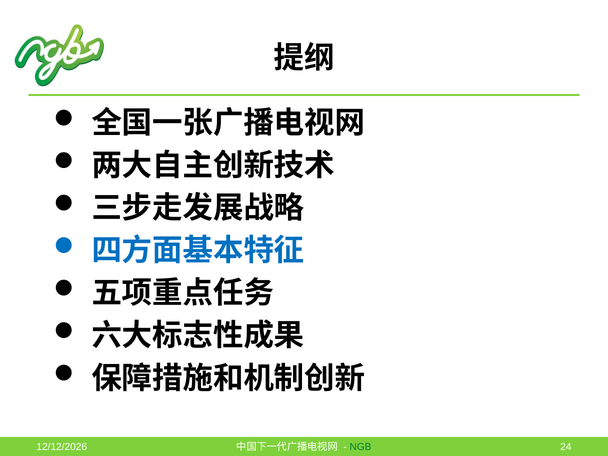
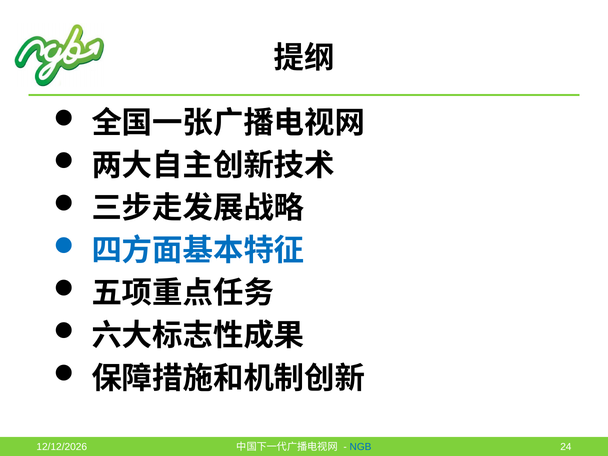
NGB colour: green -> blue (361, 447)
